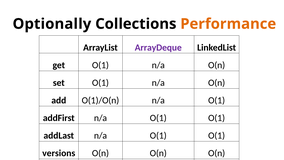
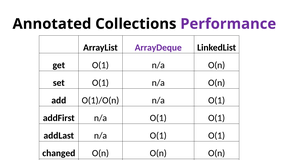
Optionally: Optionally -> Annotated (52, 24)
Performance colour: orange -> purple (228, 24)
versions: versions -> changed (59, 153)
